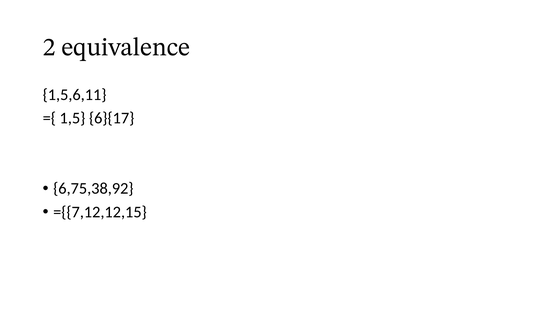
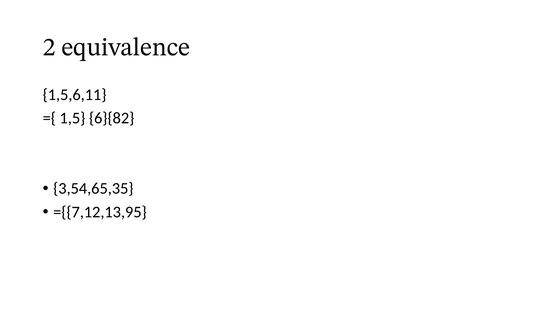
6}{17: 6}{17 -> 6}{82 (112, 118)
6,75,38,92: 6,75,38,92 -> 3,54,65,35 (93, 189)
={{7,12,12,15: ={{7,12,12,15 -> ={{7,12,13,95 (100, 212)
